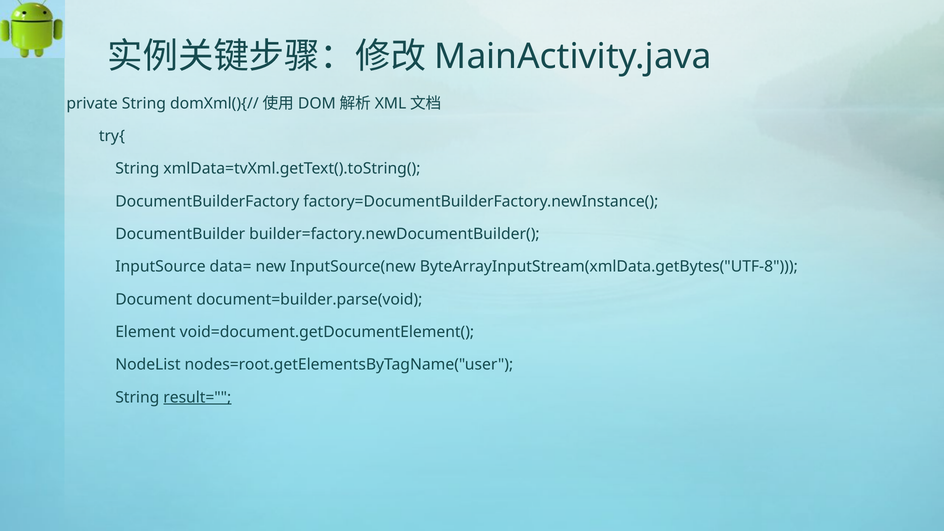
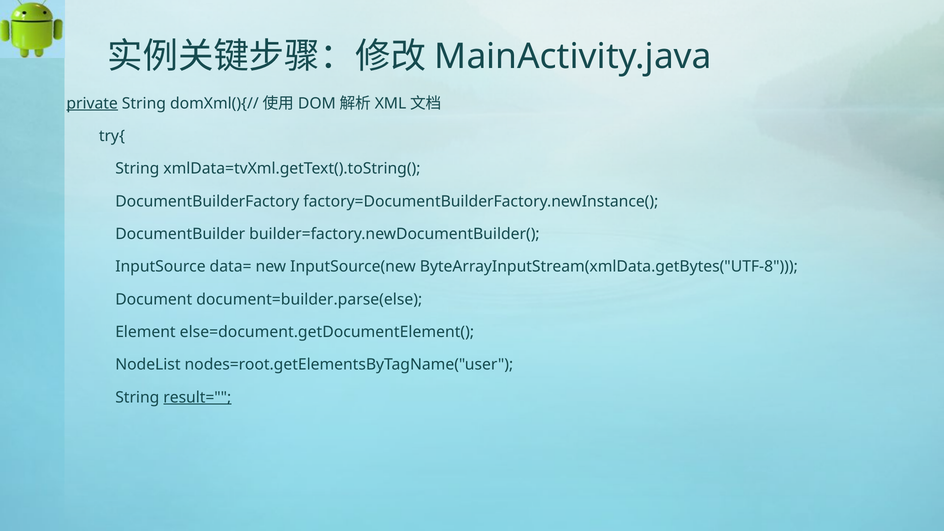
private underline: none -> present (92, 103)
document=builder.parse(void: document=builder.parse(void -> document=builder.parse(else (309, 299)
void=document.getDocumentElement(: void=document.getDocumentElement( -> else=document.getDocumentElement( (327, 332)
